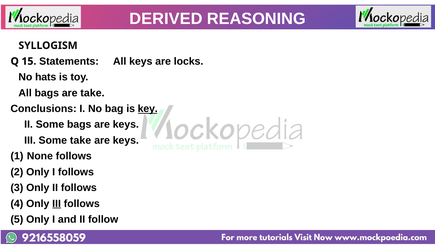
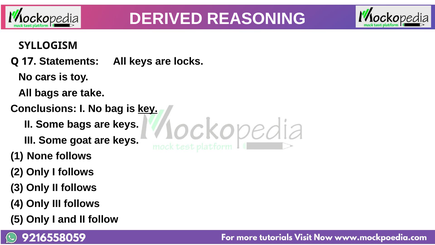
15: 15 -> 17 (27, 61)
hats: hats -> cars (46, 77)
Some take: take -> goat (81, 140)
III underline: present -> none (57, 203)
